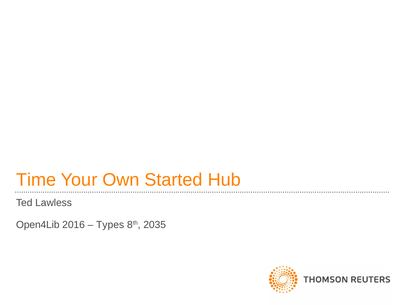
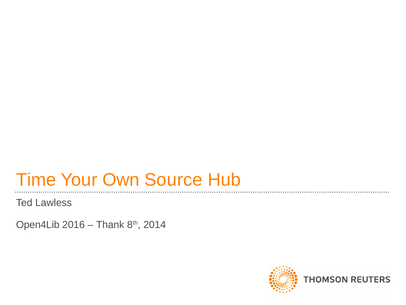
Started: Started -> Source (173, 180)
Types: Types -> Thank (110, 224)
2035: 2035 -> 2014 (155, 224)
